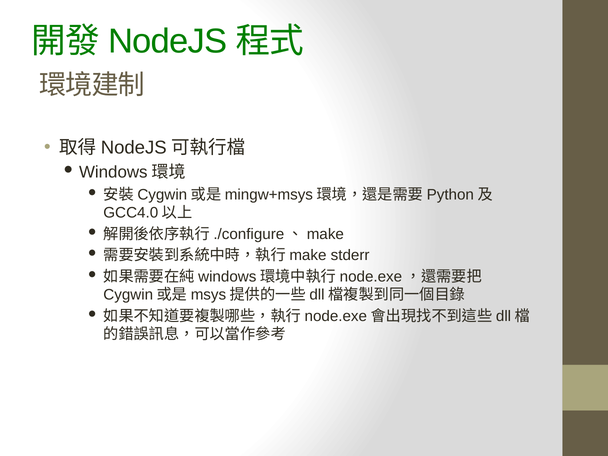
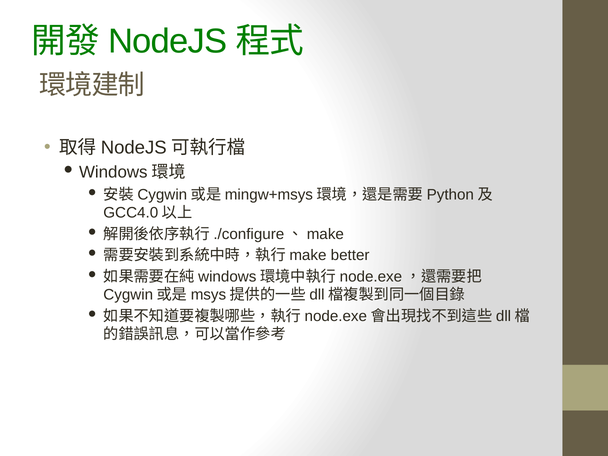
stderr: stderr -> better (350, 255)
